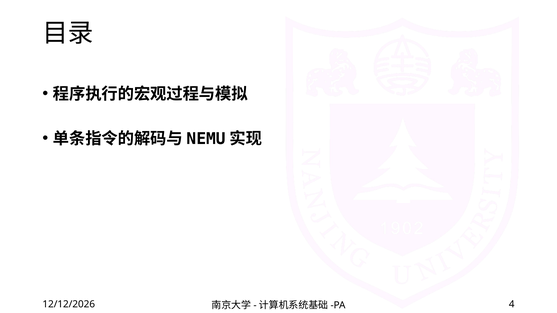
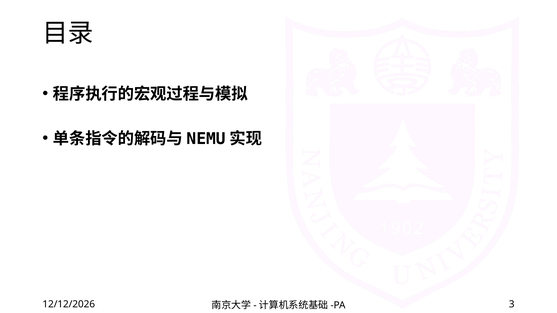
4: 4 -> 3 (512, 305)
